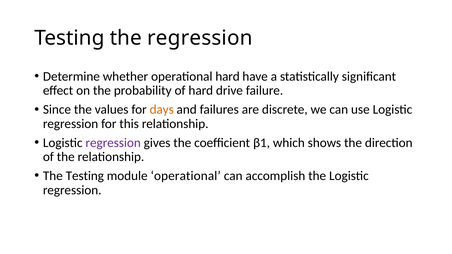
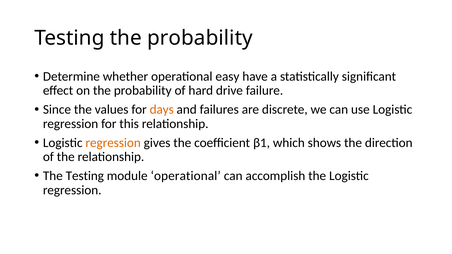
Testing the regression: regression -> probability (200, 38)
operational hard: hard -> easy (227, 76)
regression colour: purple -> orange (113, 143)
